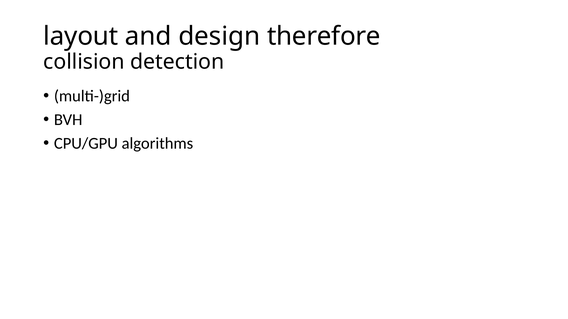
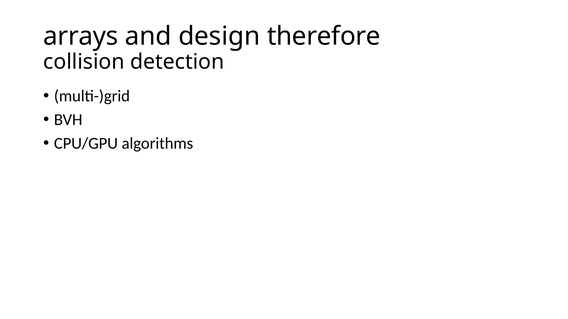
layout: layout -> arrays (81, 36)
